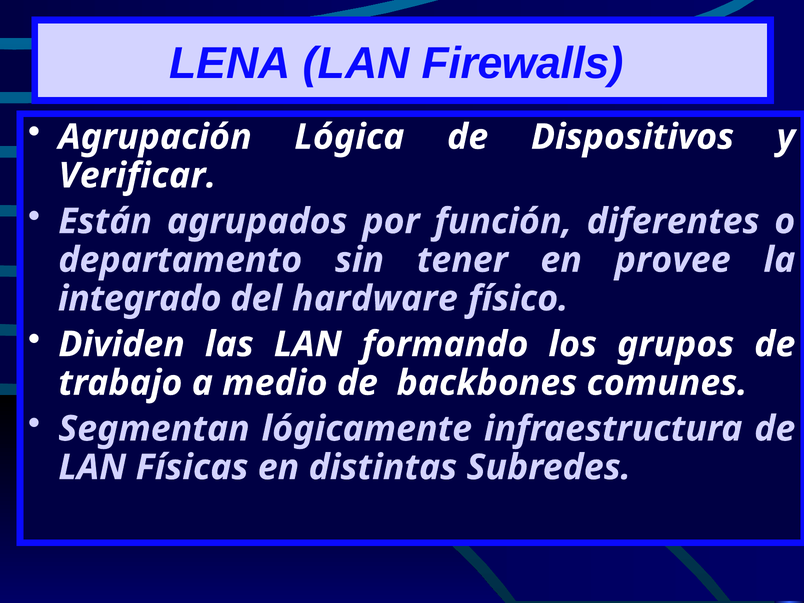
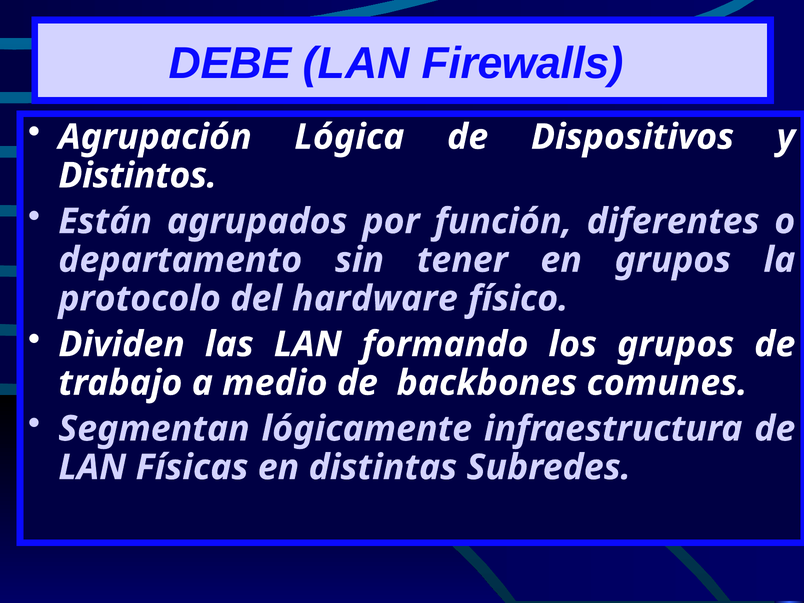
LENA: LENA -> DEBE (230, 63)
Verificar: Verificar -> Distintos (138, 176)
en provee: provee -> grupos (673, 260)
integrado: integrado -> protocolo (140, 299)
